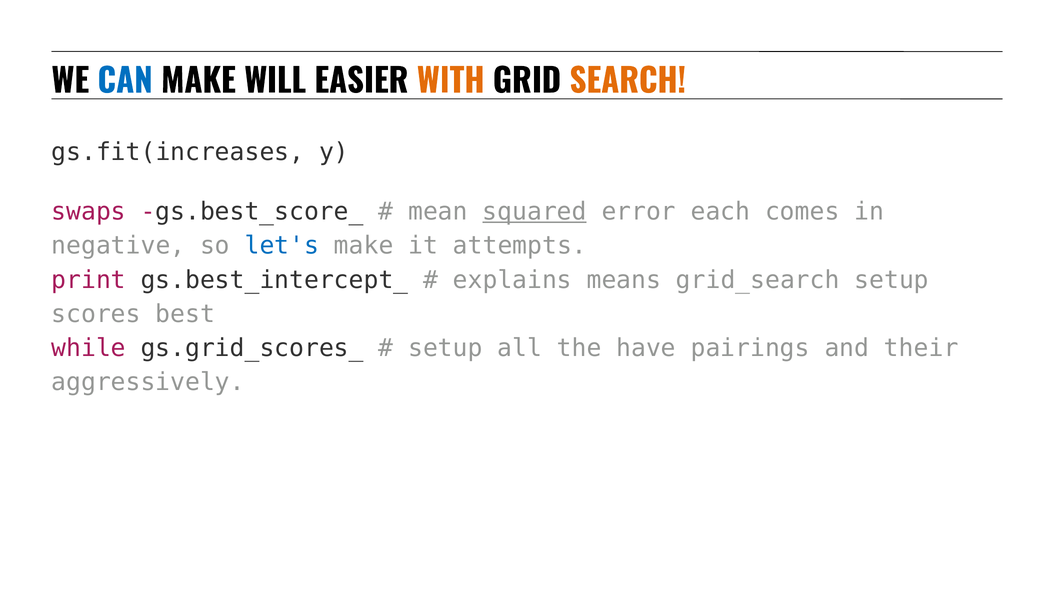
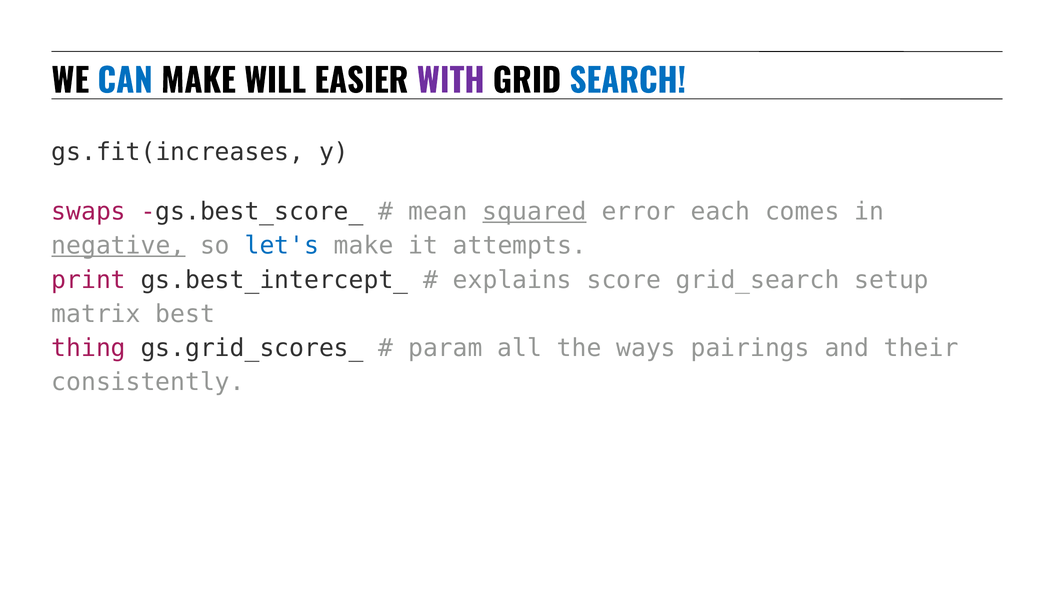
WITH colour: orange -> purple (451, 82)
SEARCH colour: orange -> blue (628, 82)
negative underline: none -> present (118, 246)
means: means -> score (624, 280)
scores: scores -> matrix (96, 314)
while: while -> thing (89, 348)
setup: setup -> param (445, 348)
have: have -> ways (646, 348)
aggressively: aggressively -> consistently (148, 382)
